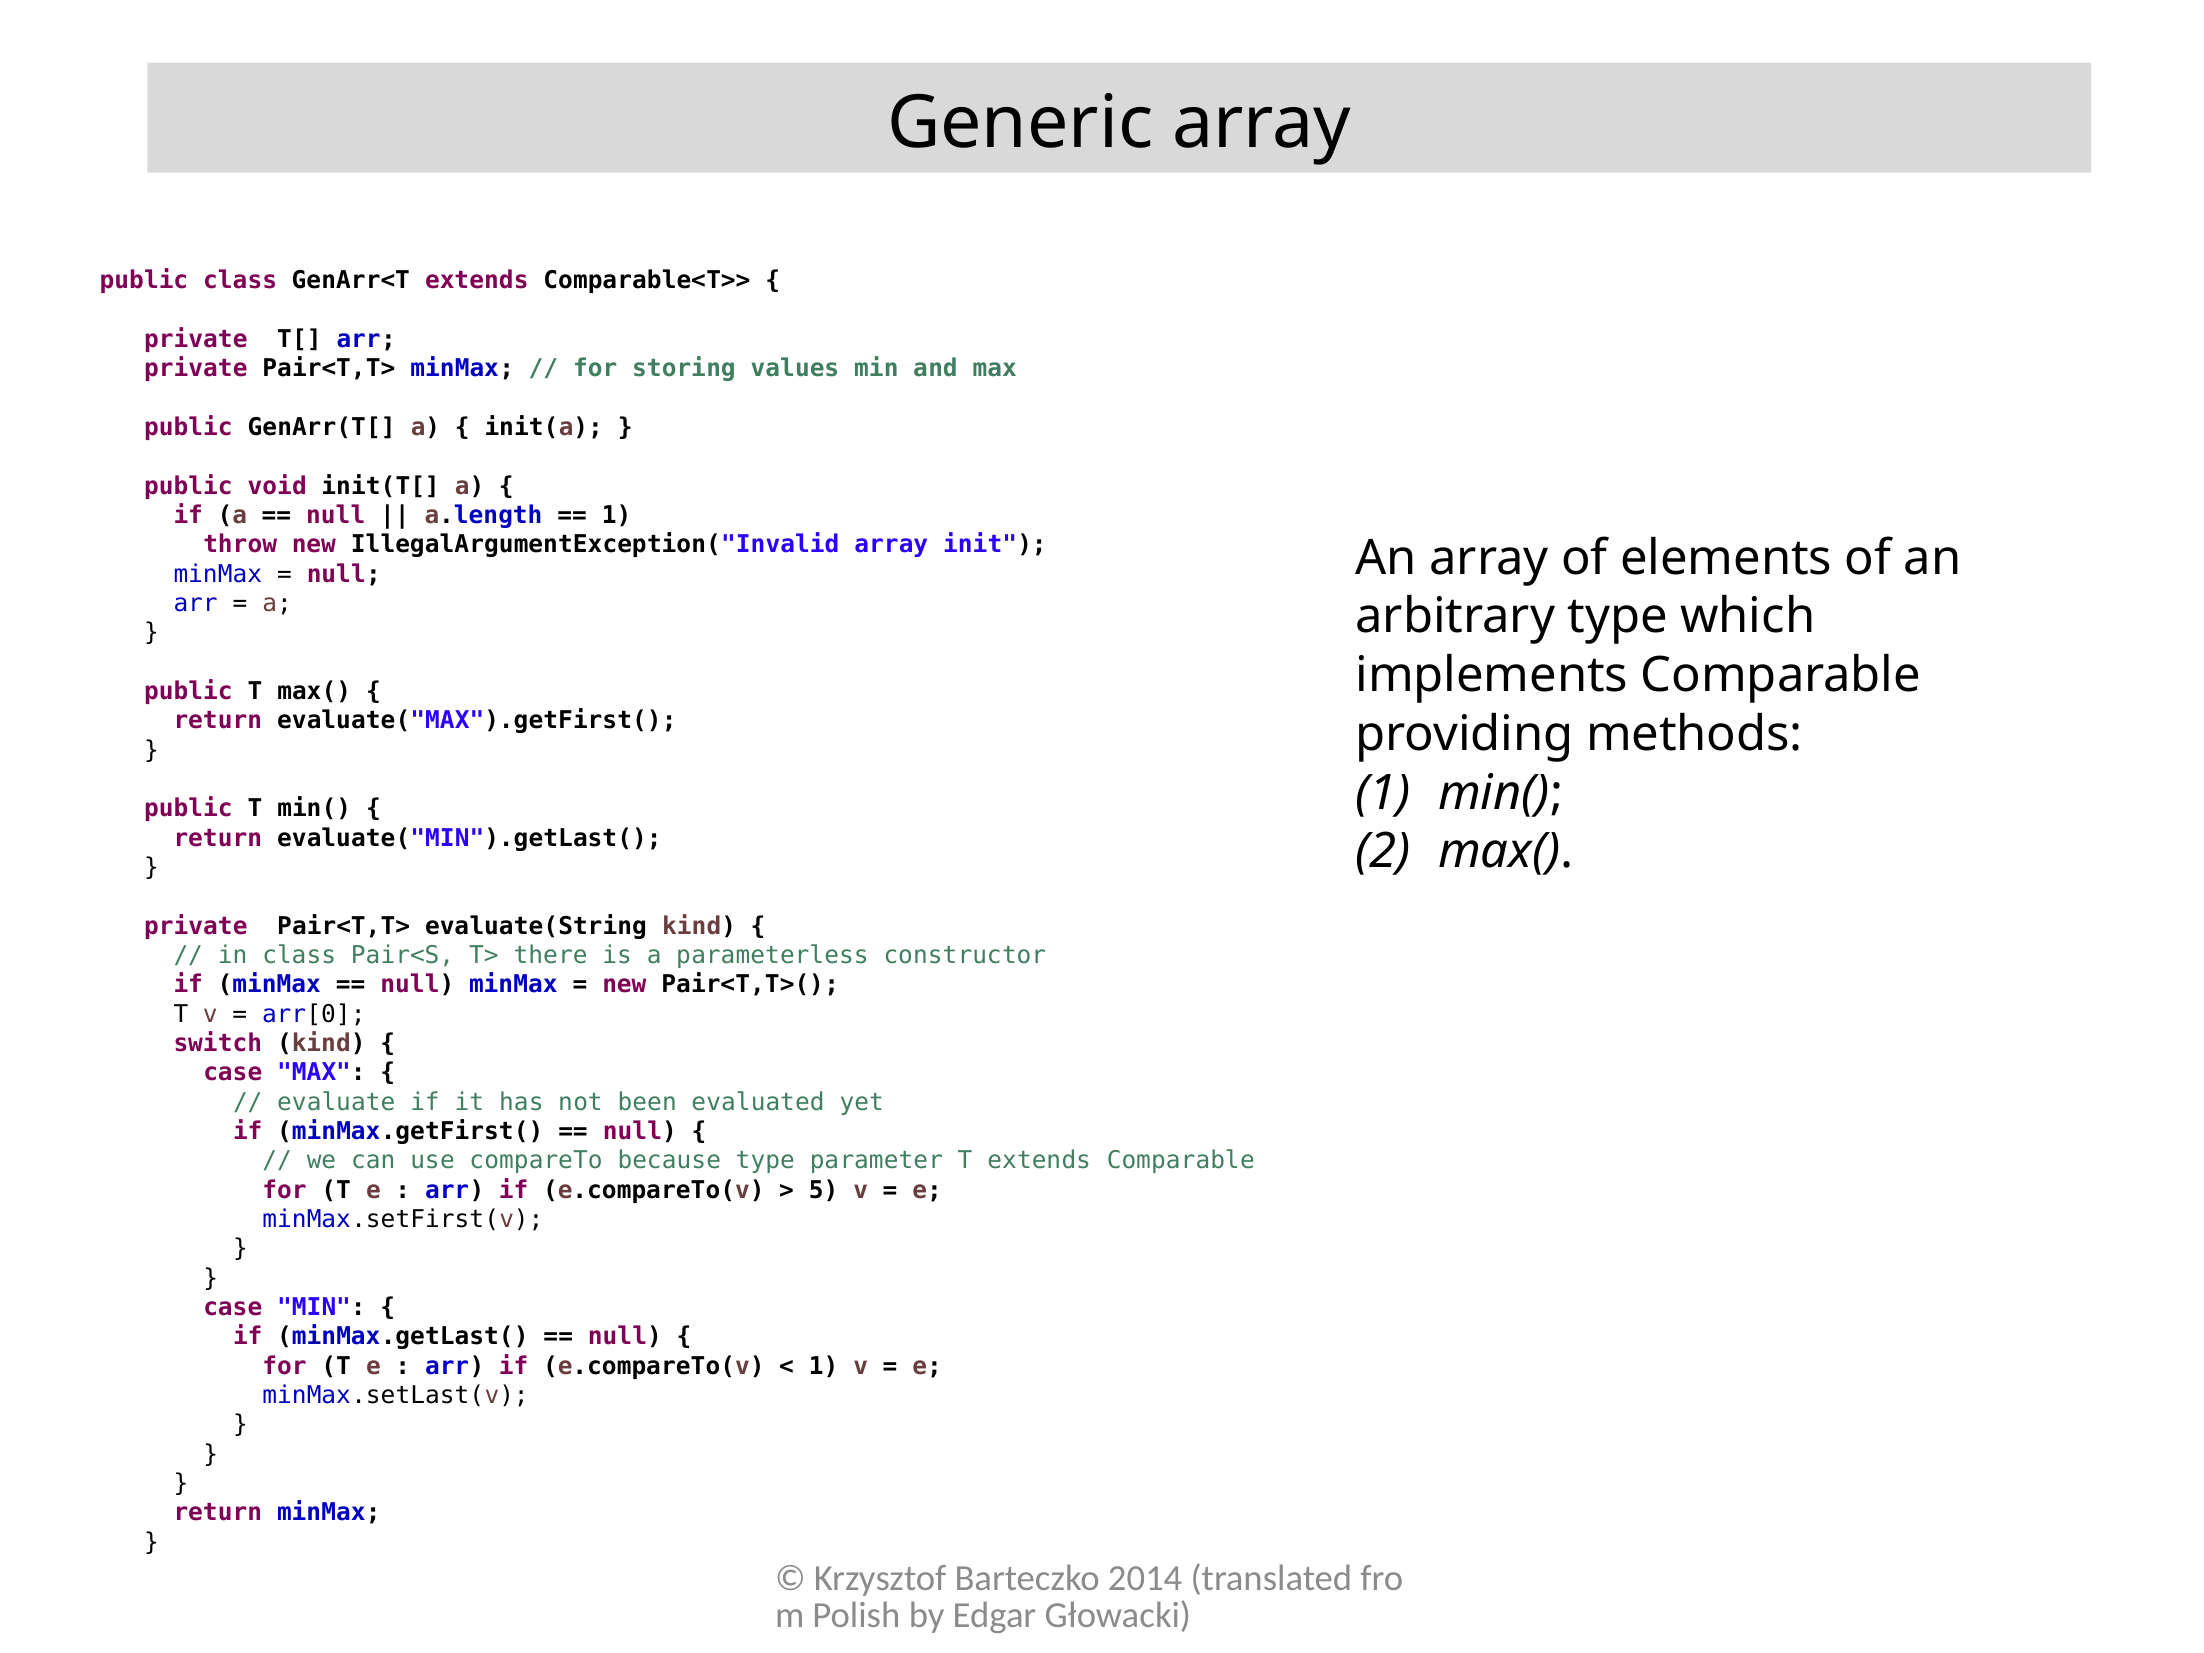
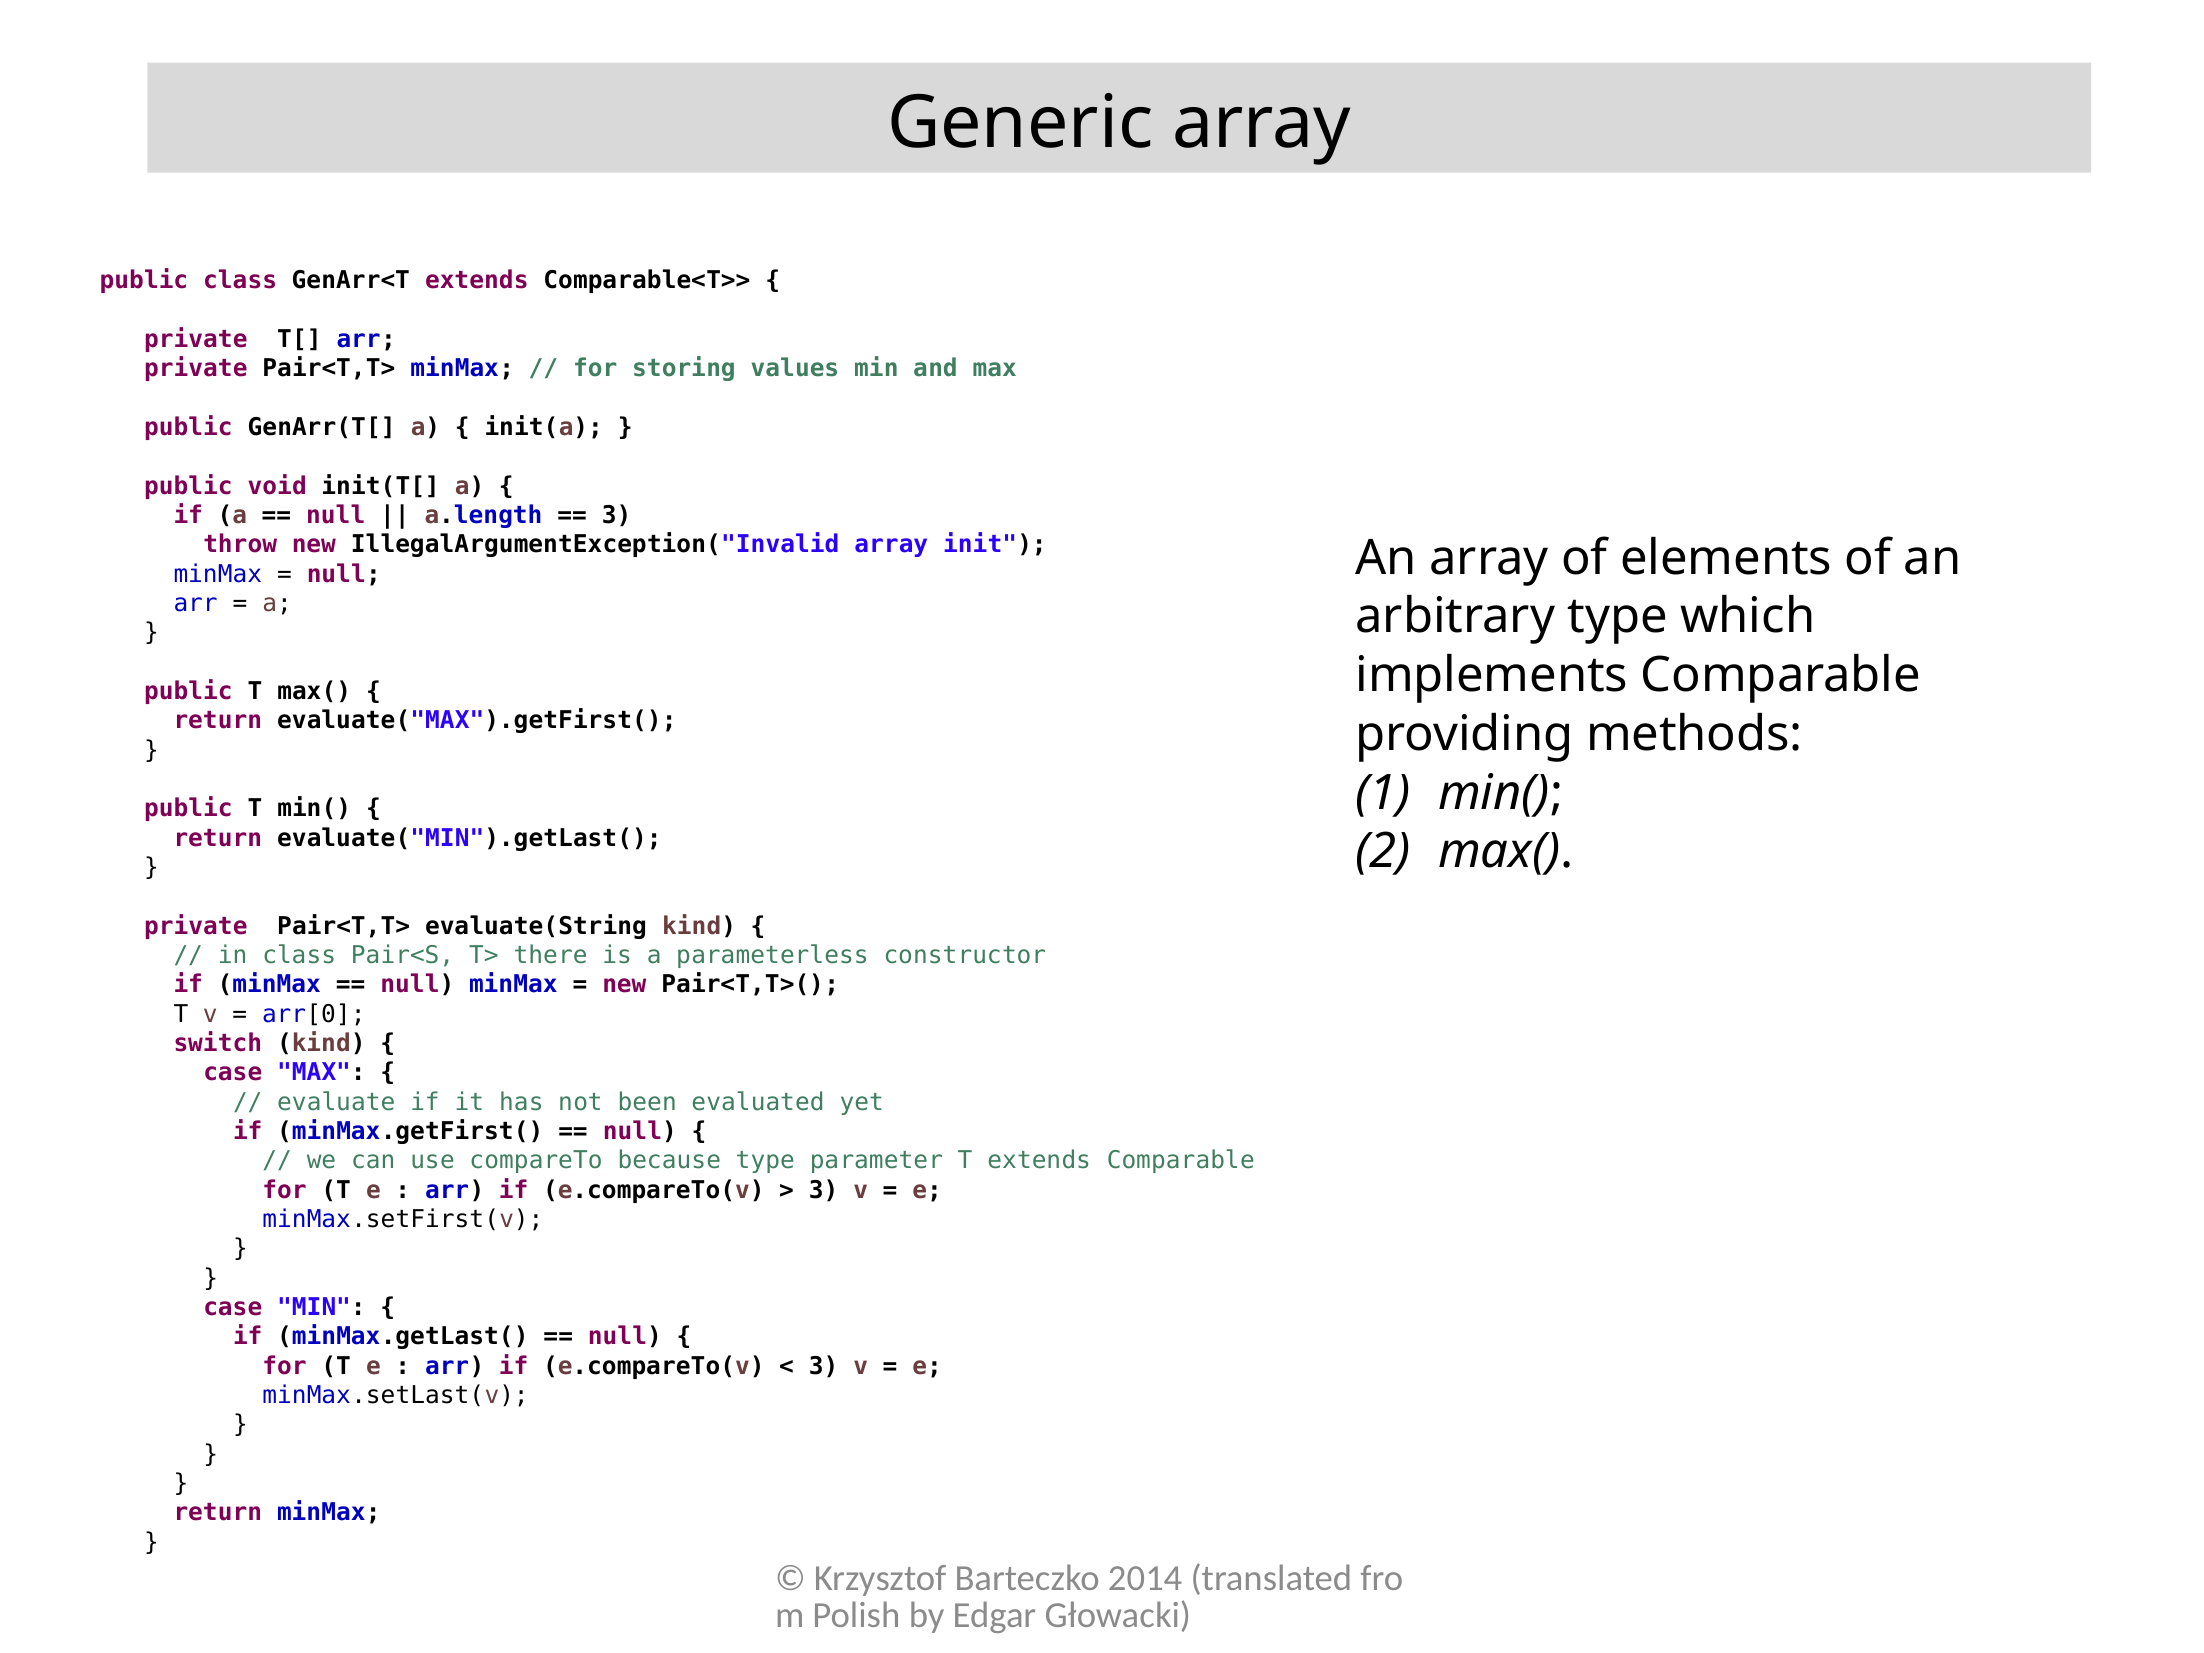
1: 1 -> 3 (617, 516)
5: 5 -> 3 (824, 1190)
1: 1 -> 3 (824, 1366)
